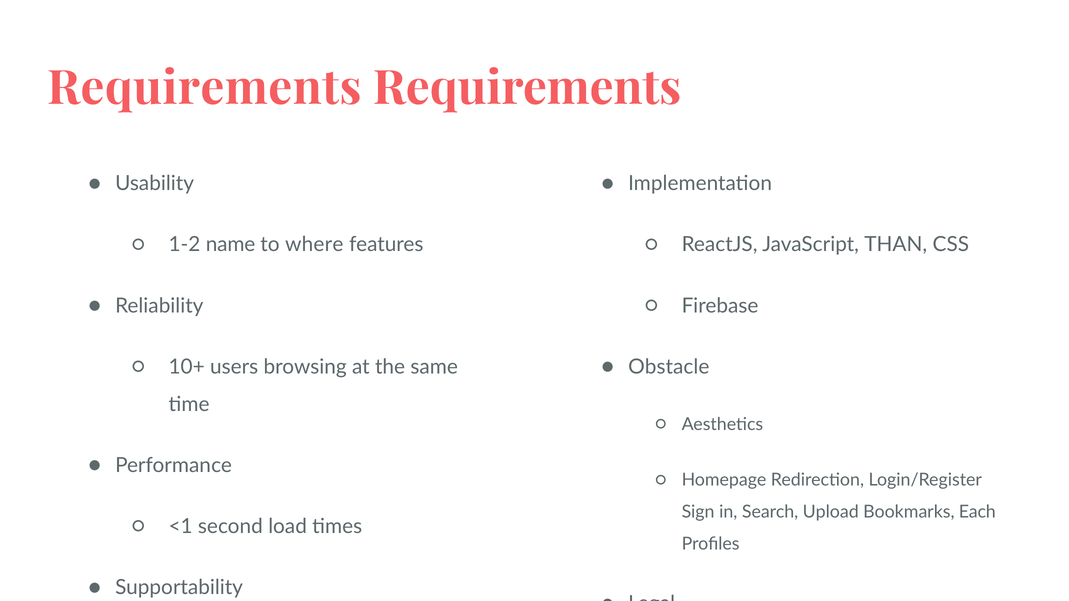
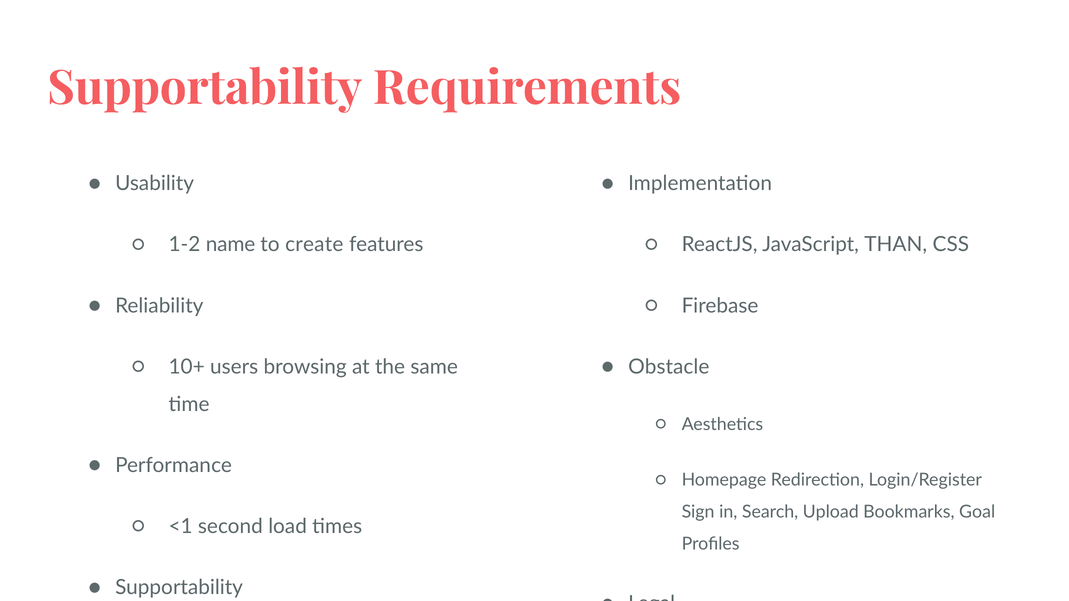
Requirements: Requirements -> Supportability (205, 88)
where: where -> create (314, 245)
Each: Each -> Goal (977, 512)
